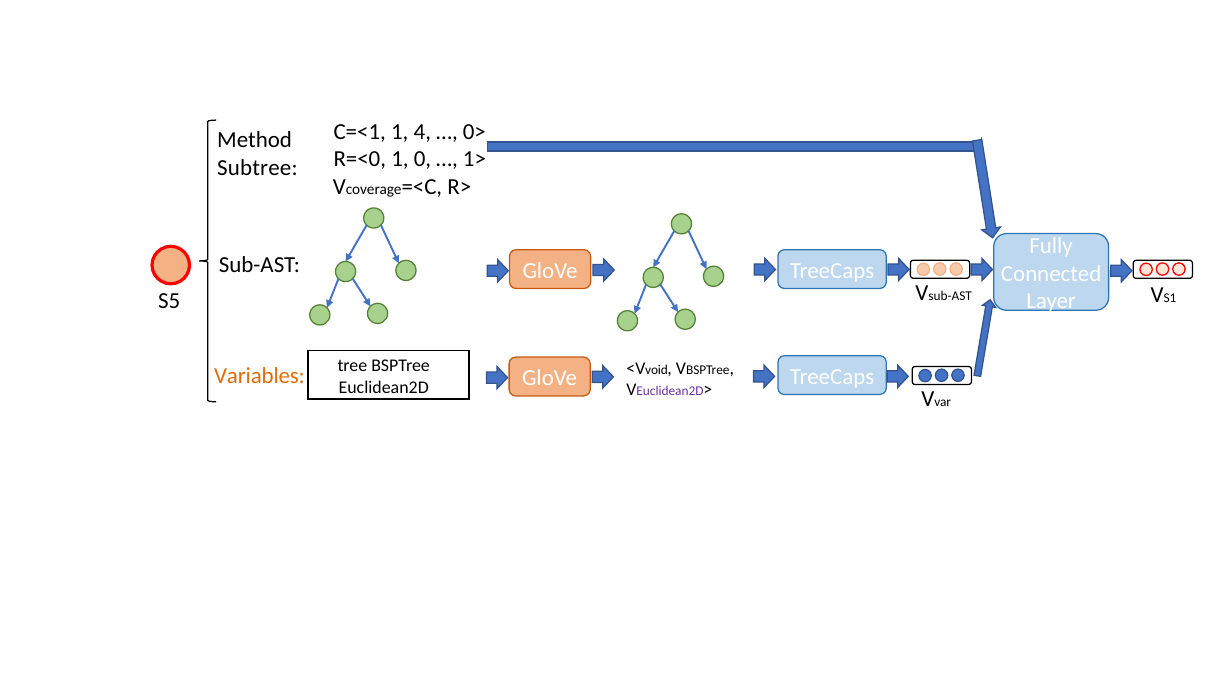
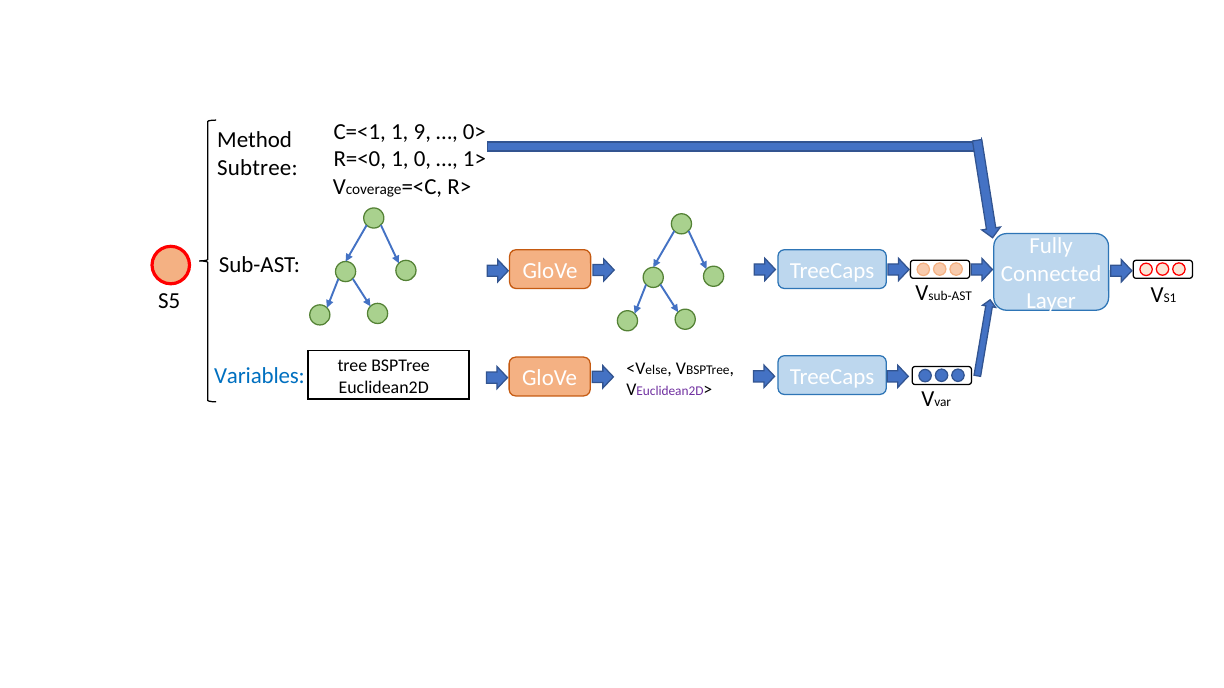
4: 4 -> 9 (422, 132)
void: void -> else (656, 370)
Variables colour: orange -> blue (259, 377)
